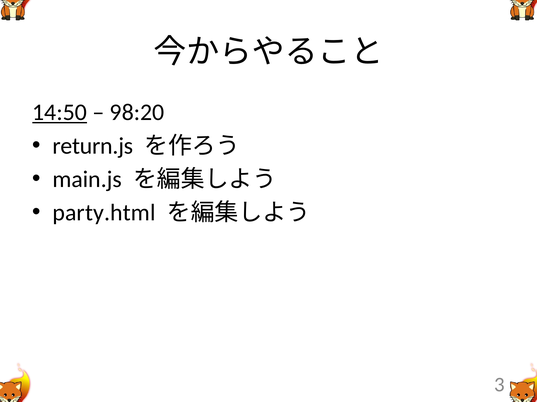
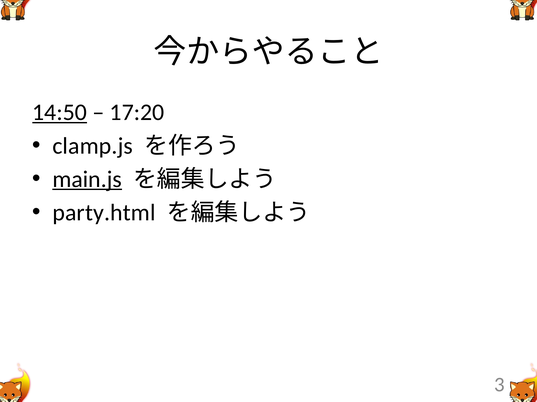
98:20: 98:20 -> 17:20 (137, 113)
return.js: return.js -> clamp.js (93, 146)
main.js underline: none -> present (87, 180)
